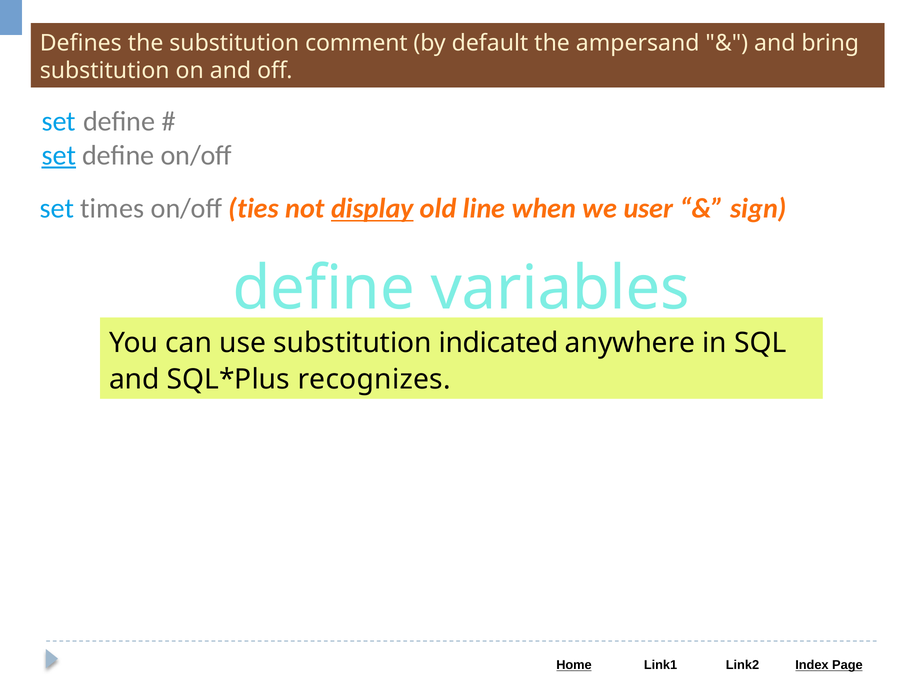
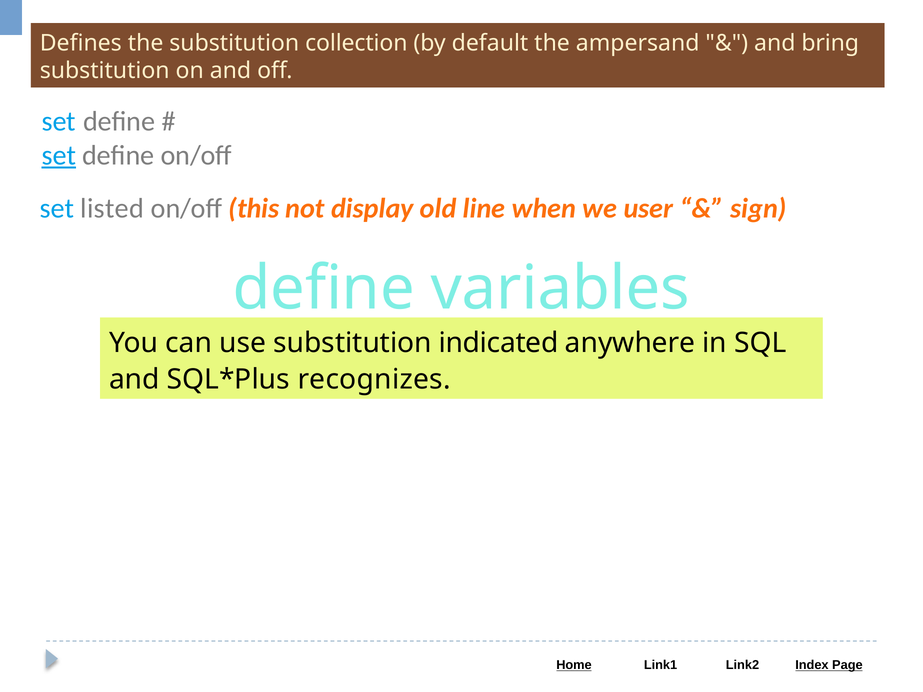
comment: comment -> collection (356, 43)
times: times -> listed (112, 209)
ties: ties -> this (254, 209)
display underline: present -> none (372, 209)
